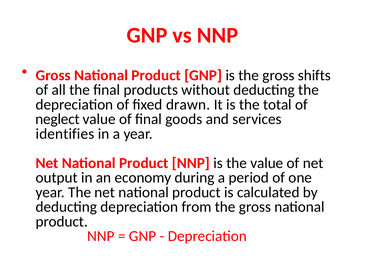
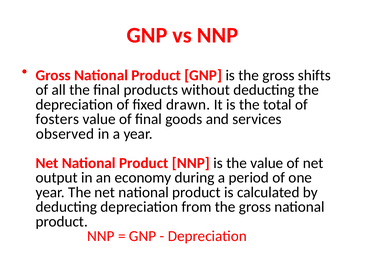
neglect: neglect -> fosters (57, 119)
identifies: identifies -> observed (65, 134)
